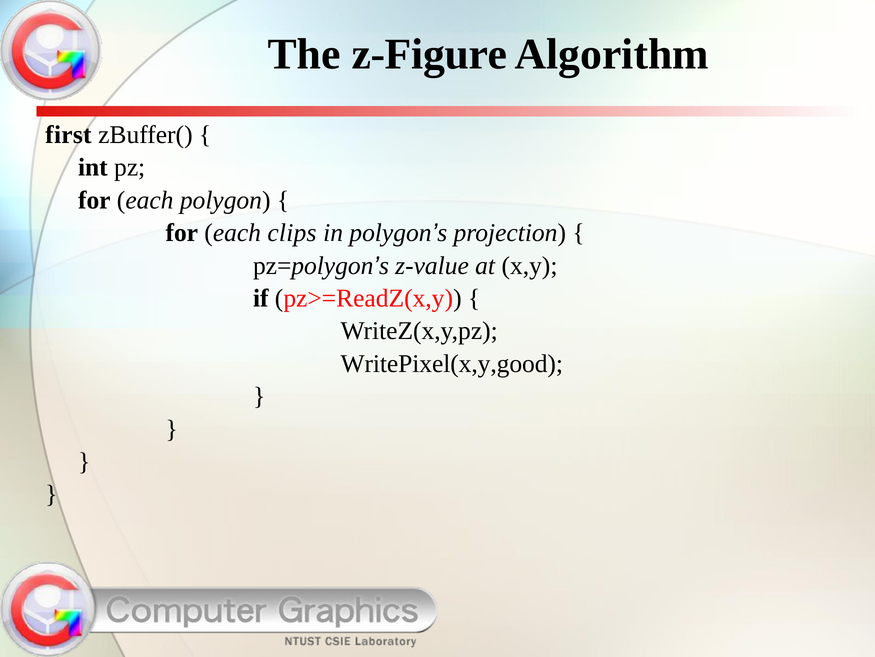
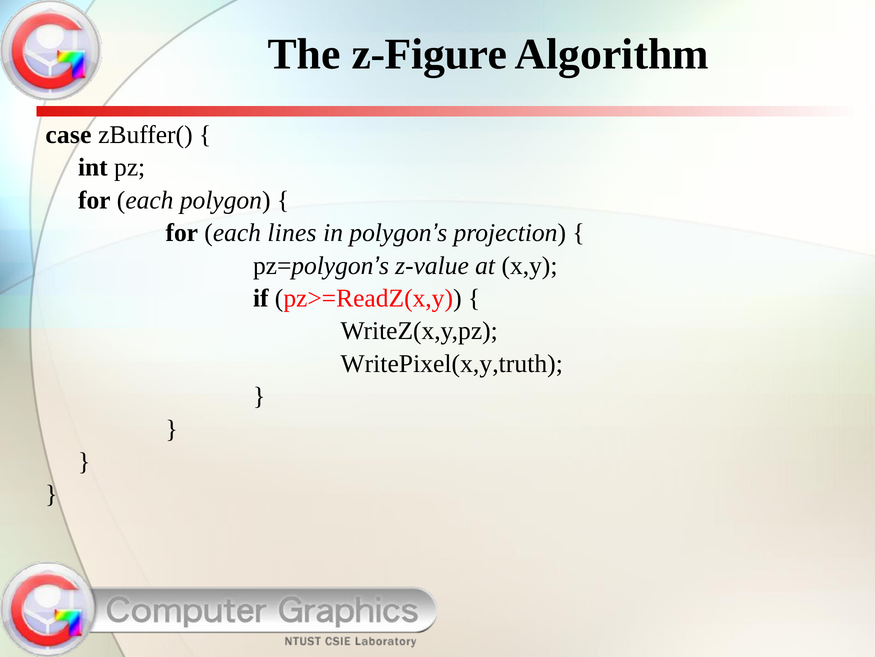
first: first -> case (68, 135)
clips: clips -> lines (292, 233)
WritePixel(x,y,good: WritePixel(x,y,good -> WritePixel(x,y,truth (452, 363)
